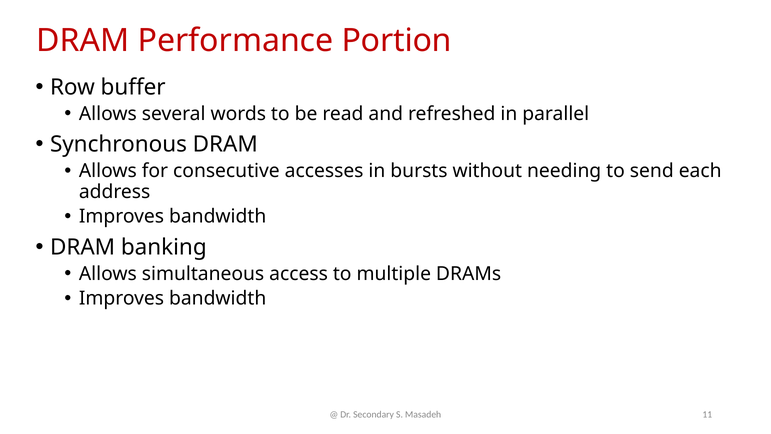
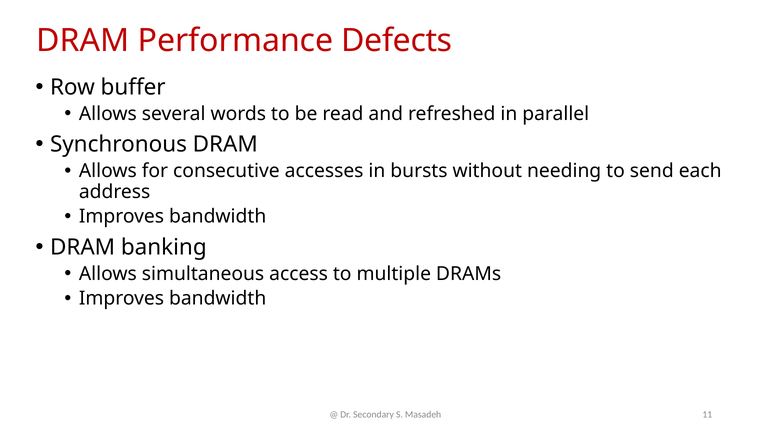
Portion: Portion -> Defects (397, 41)
